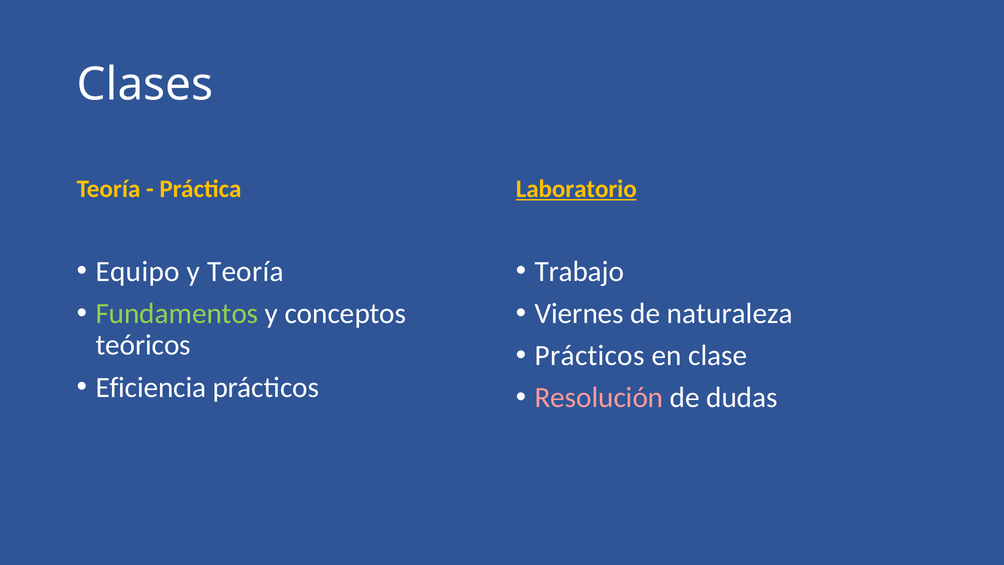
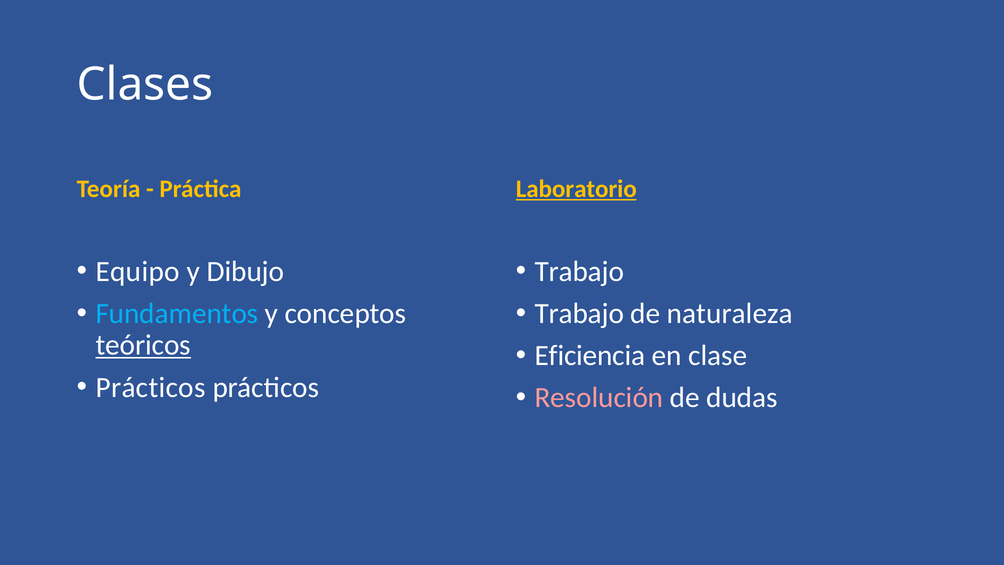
y Teoría: Teoría -> Dibujo (245, 271)
Fundamentos colour: light green -> light blue (177, 313)
Viernes: Viernes -> Trabajo (579, 313)
teóricos underline: none -> present (143, 345)
Prácticos: Prácticos -> Eficiencia (590, 356)
Eficiencia: Eficiencia -> Prácticos (151, 387)
